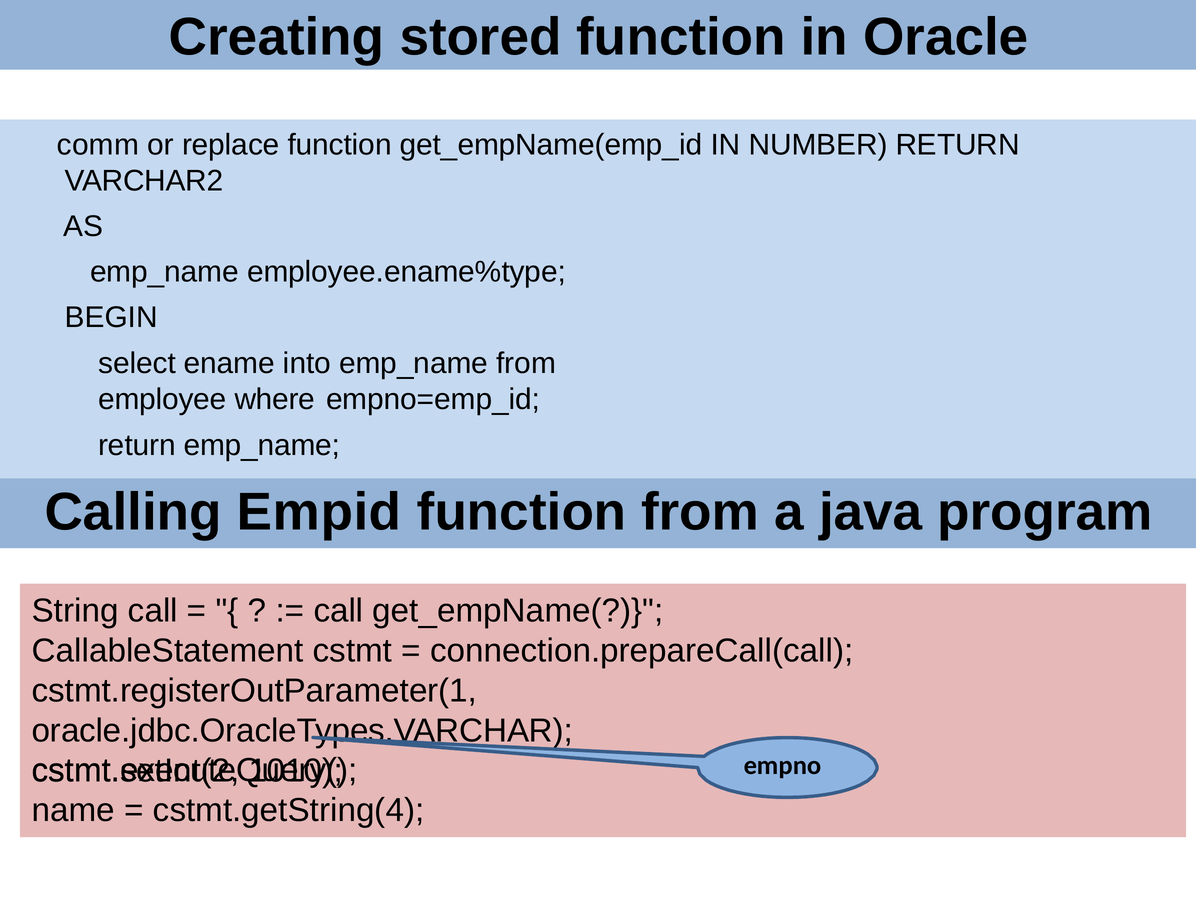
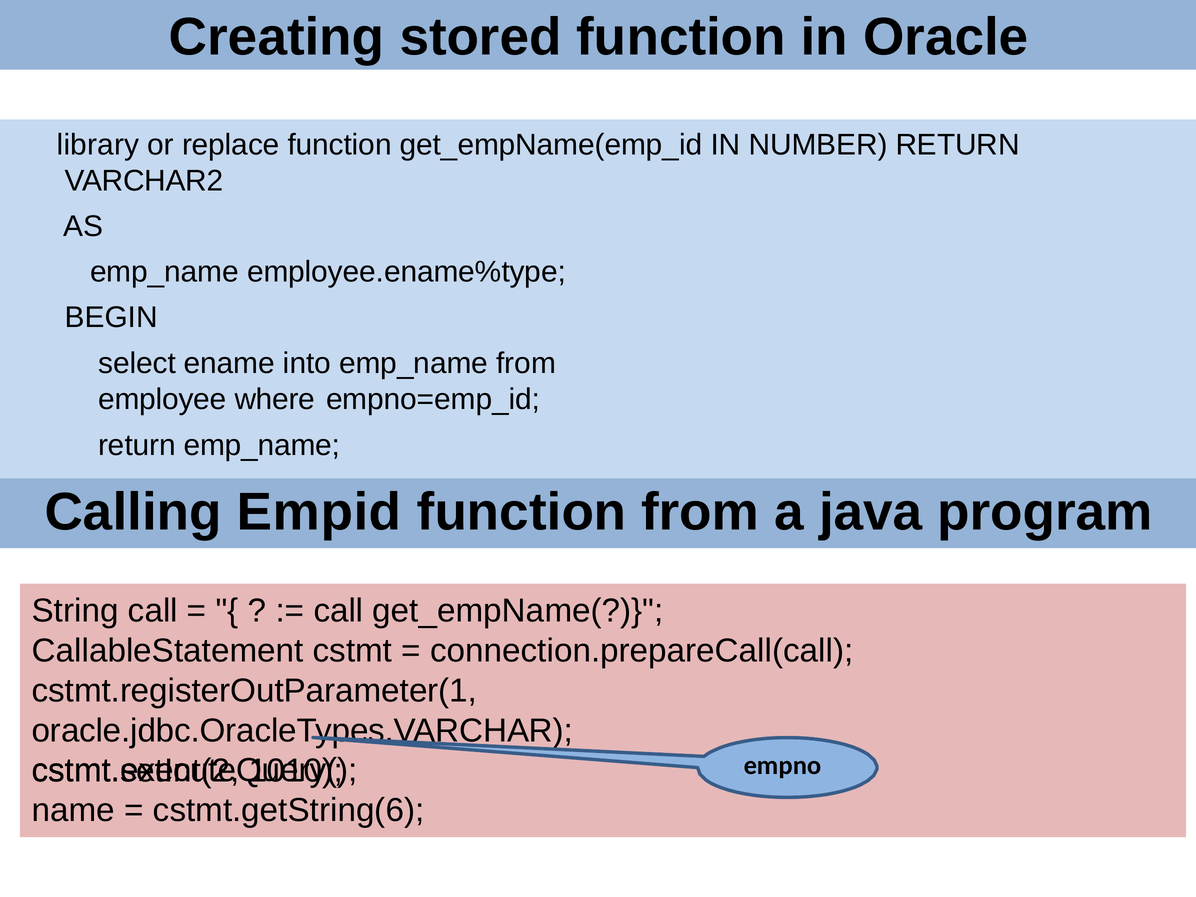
comm: comm -> library (98, 145)
cstmt.getString(4: cstmt.getString(4 -> cstmt.getString(6 (289, 810)
